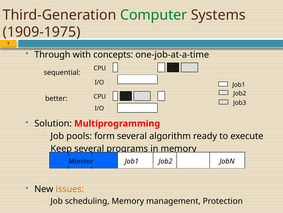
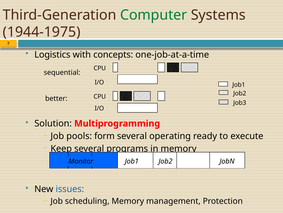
1909-1975: 1909-1975 -> 1944-1975 (42, 32)
Through: Through -> Logistics (52, 54)
algorithm: algorithm -> operating (170, 136)
issues colour: orange -> blue (70, 188)
